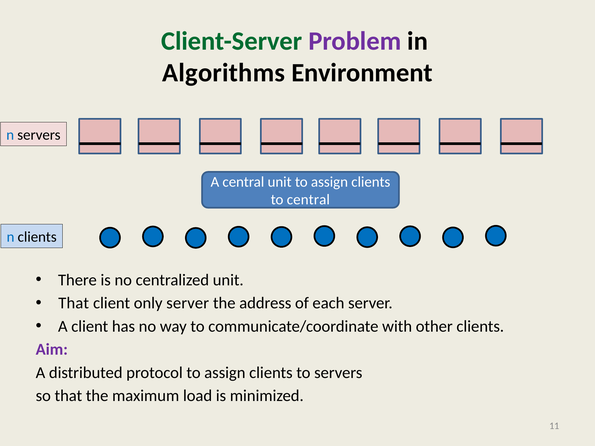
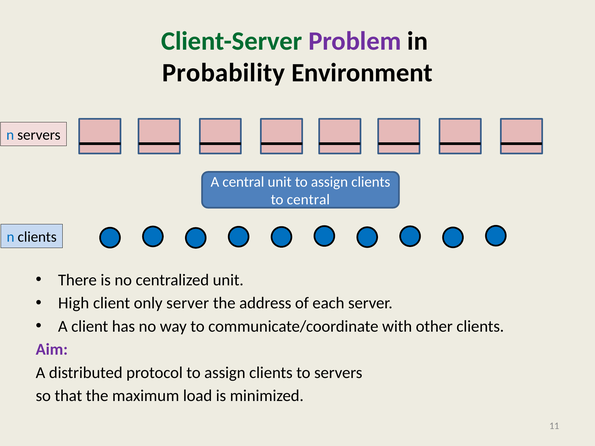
Algorithms: Algorithms -> Probability (224, 73)
That: That -> High (74, 303)
